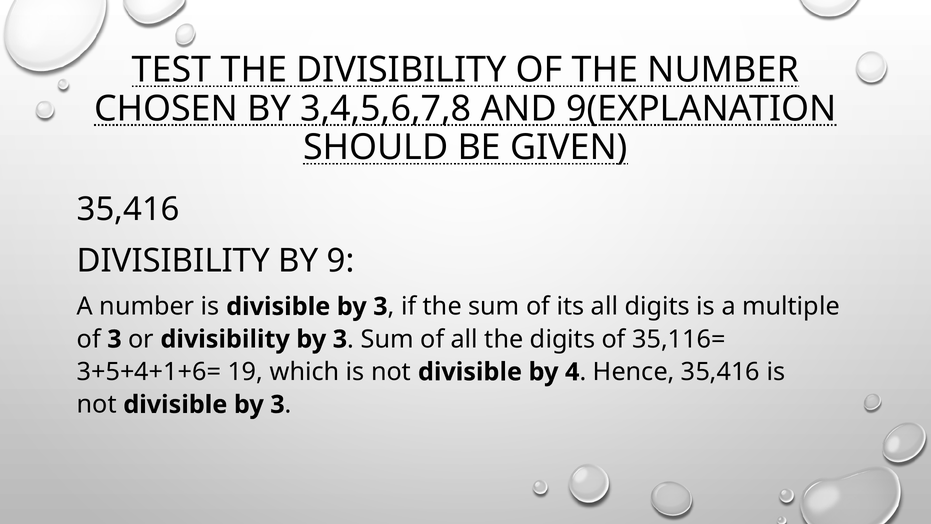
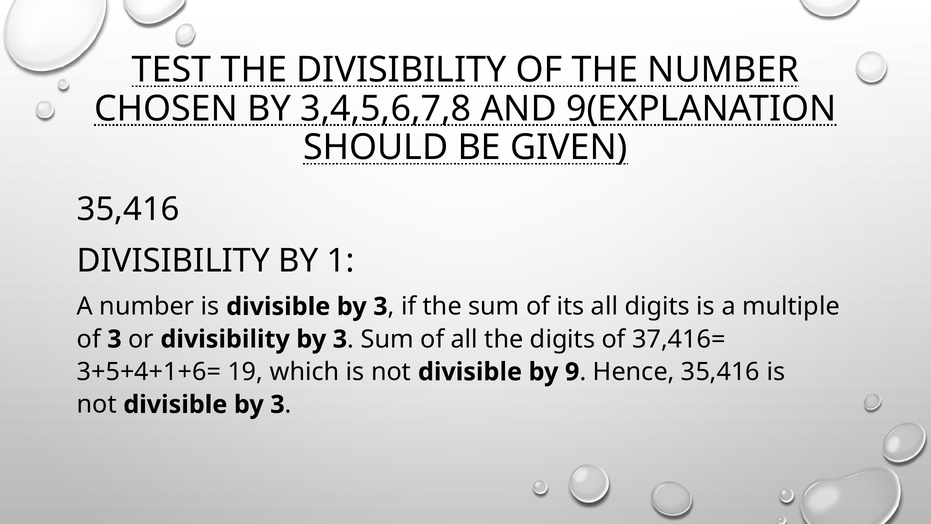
9: 9 -> 1 (341, 261)
35,116=: 35,116= -> 37,416= (679, 339)
4: 4 -> 9 (572, 372)
